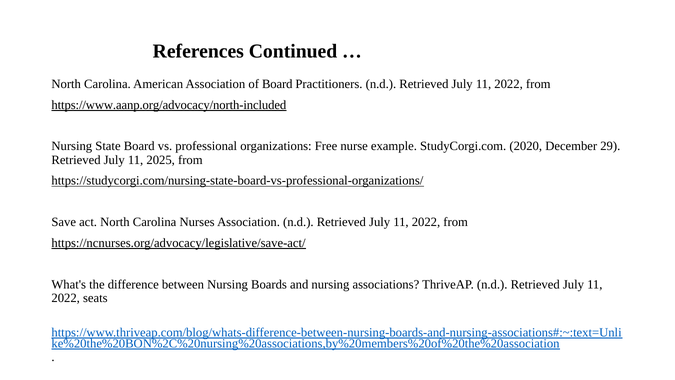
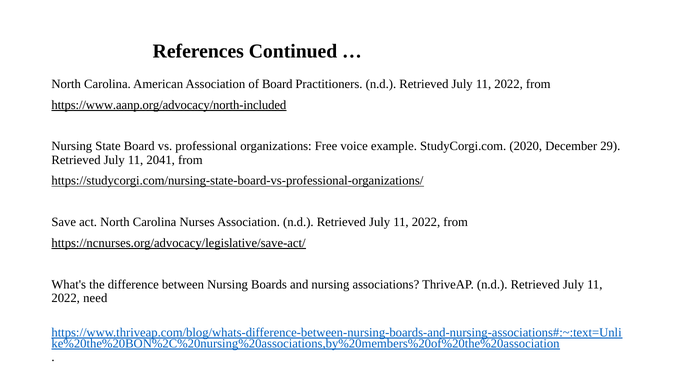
nurse: nurse -> voice (354, 146)
2025: 2025 -> 2041 (161, 160)
seats: seats -> need (95, 298)
